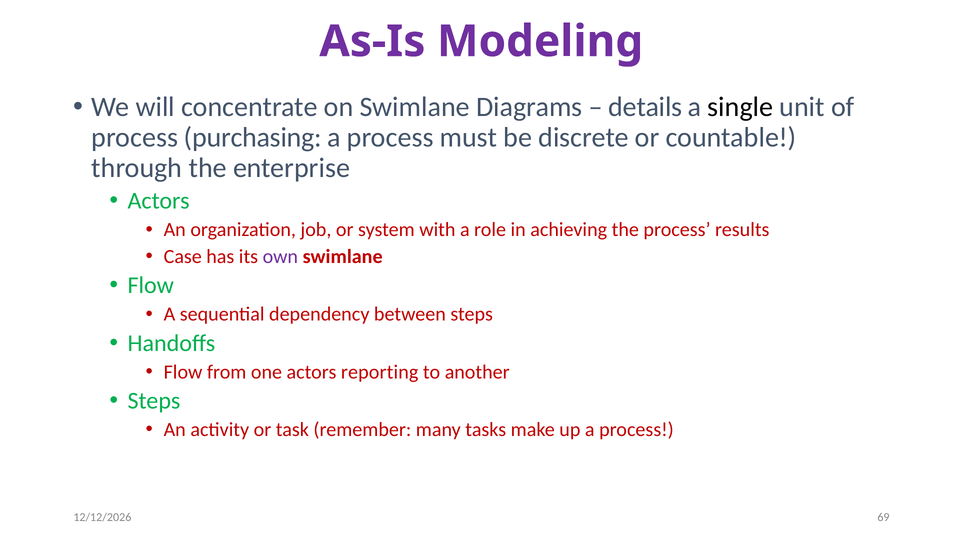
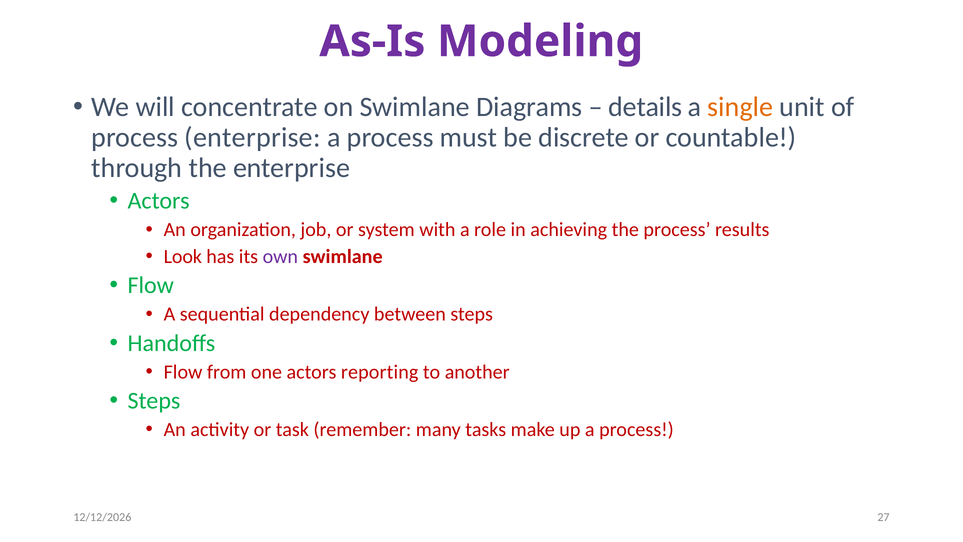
single colour: black -> orange (740, 107)
process purchasing: purchasing -> enterprise (252, 137)
Case: Case -> Look (183, 256)
69: 69 -> 27 (883, 517)
